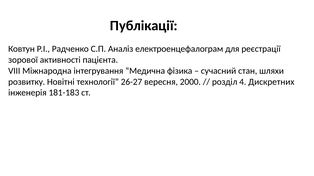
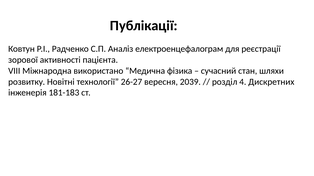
інтегрування: інтегрування -> використано (98, 71)
2000: 2000 -> 2039 (190, 82)
